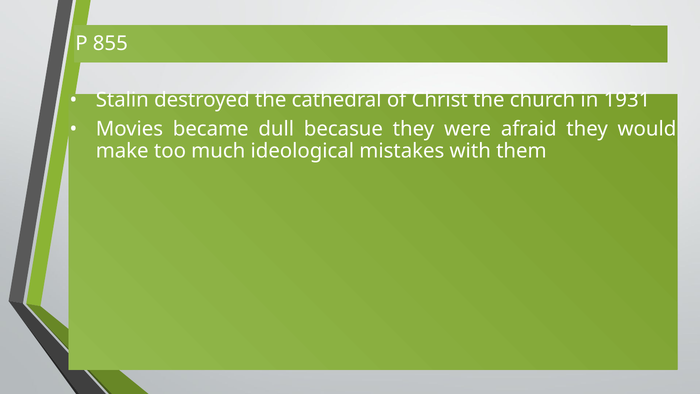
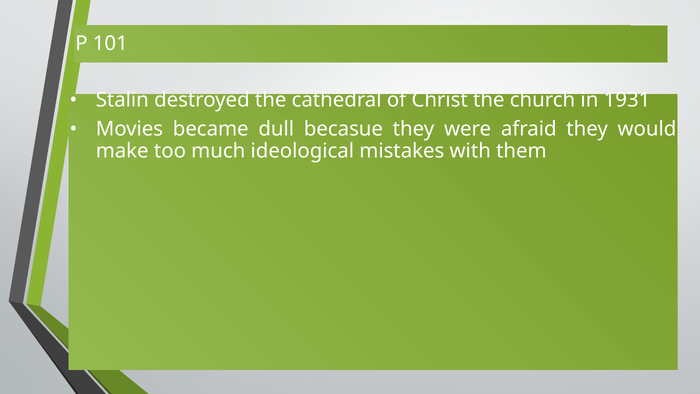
855: 855 -> 101 (110, 44)
